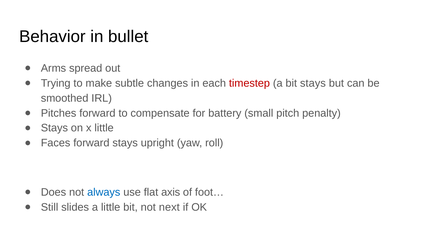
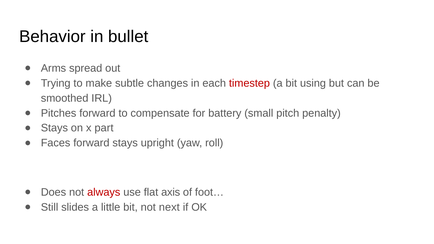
bit stays: stays -> using (313, 83)
x little: little -> part (104, 128)
always colour: blue -> red (104, 192)
